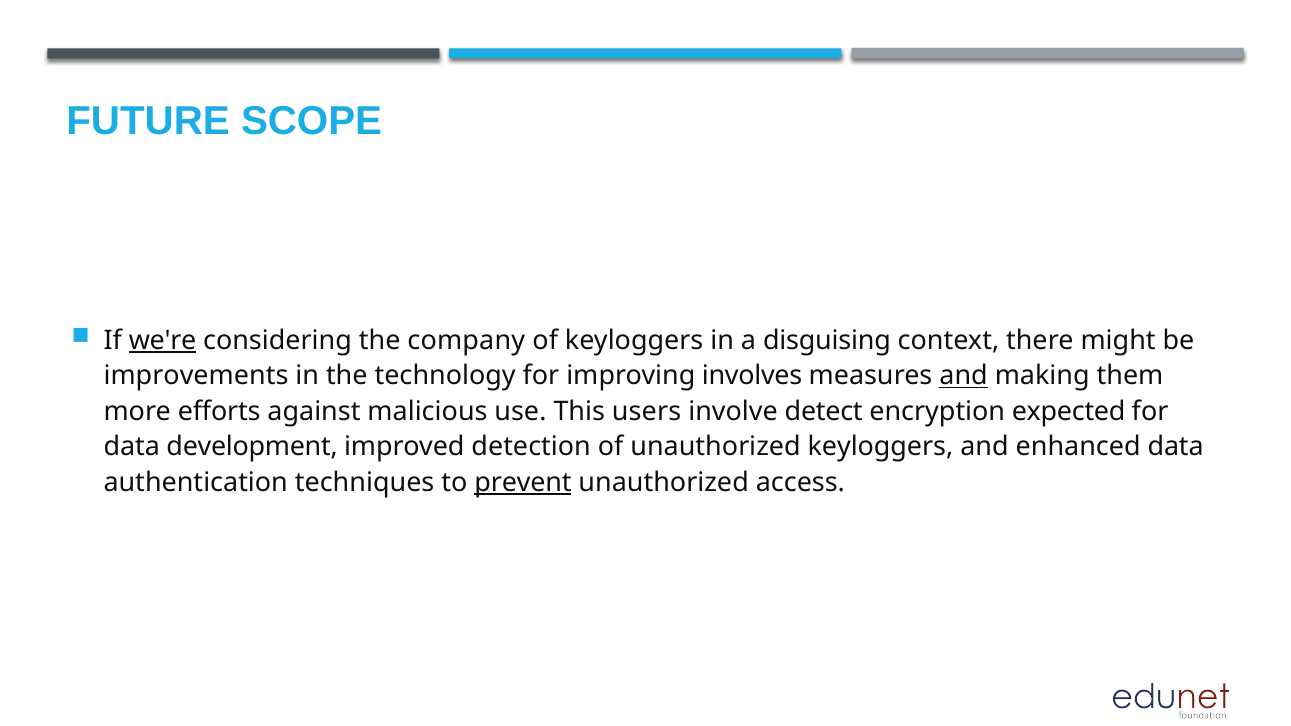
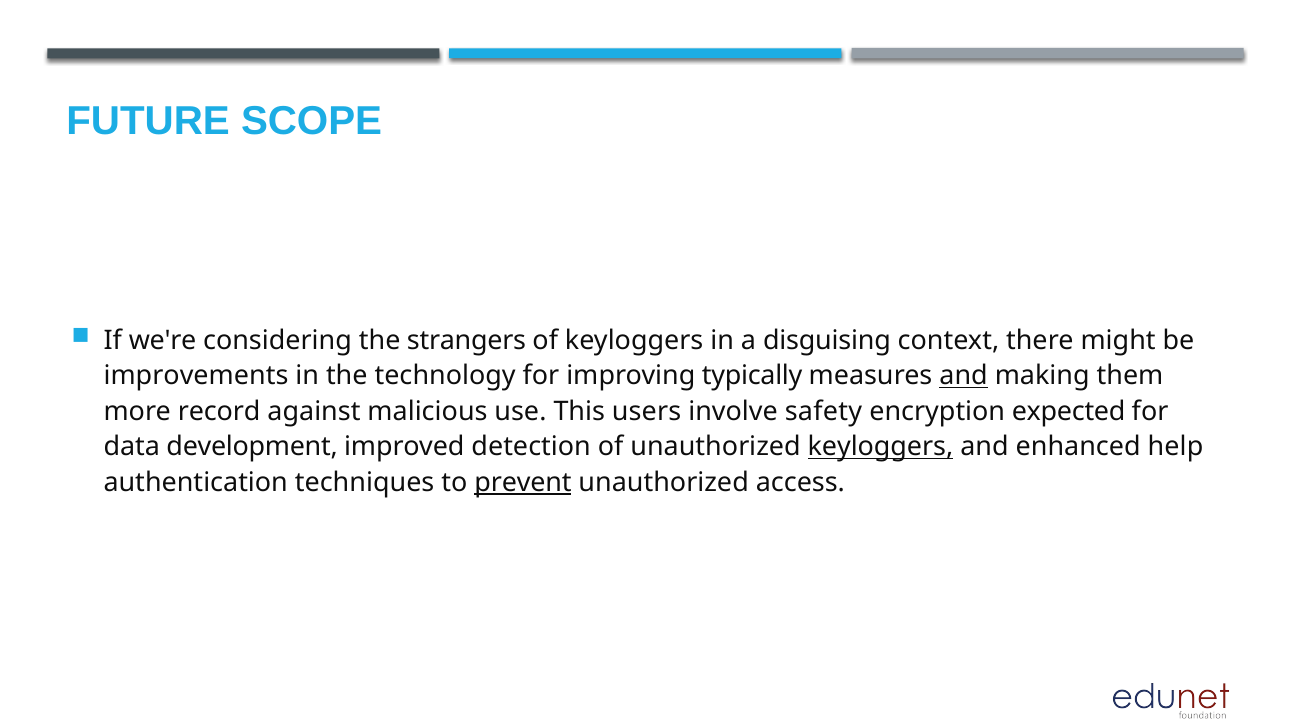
we're underline: present -> none (163, 341)
company: company -> strangers (467, 341)
involves: involves -> typically (752, 376)
efforts: efforts -> record (219, 412)
detect: detect -> safety (823, 412)
keyloggers underline: none -> present (880, 447)
enhanced data: data -> help (1175, 447)
